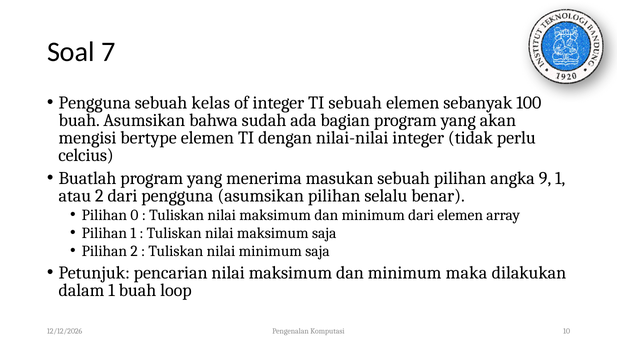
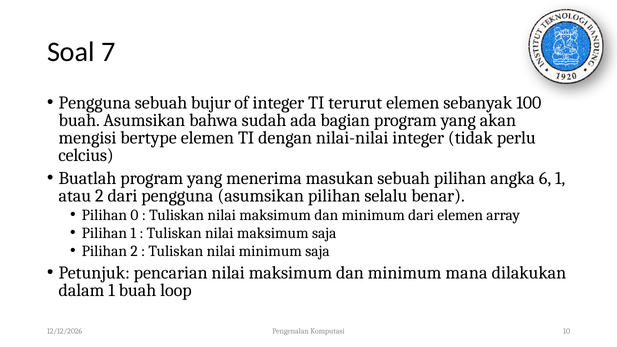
kelas: kelas -> bujur (211, 103)
TI sebuah: sebuah -> terurut (355, 103)
9: 9 -> 6 (545, 179)
maka: maka -> mana (467, 273)
